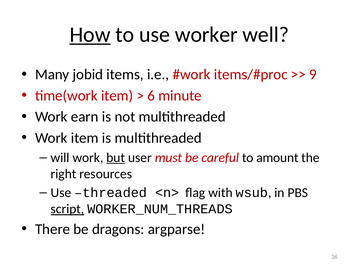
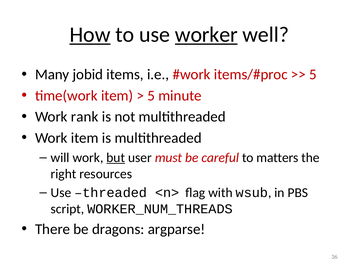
worker underline: none -> present (206, 35)
9: 9 -> 5 (313, 75)
6: 6 -> 5 (151, 96)
earn: earn -> rank (85, 117)
amount: amount -> matters (277, 158)
script underline: present -> none (68, 209)
